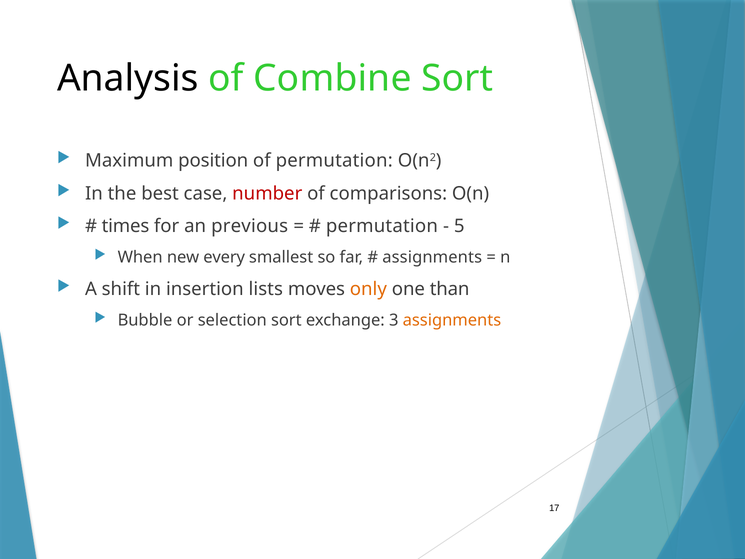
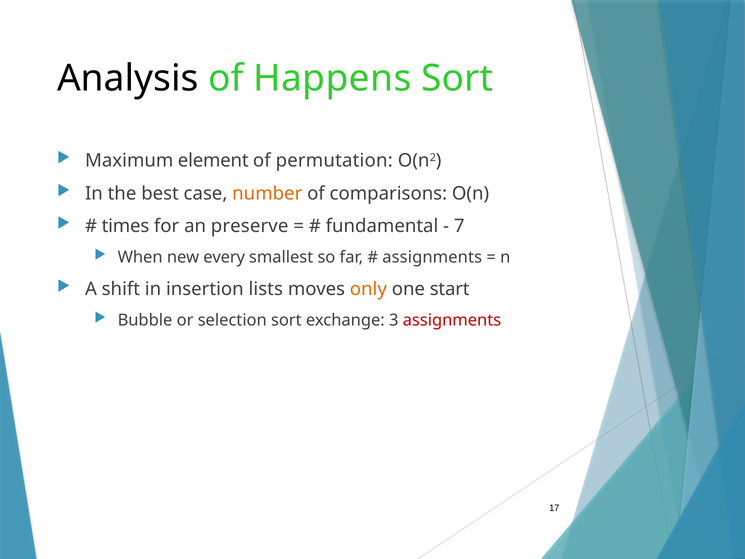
Combine: Combine -> Happens (332, 78)
position: position -> element (213, 161)
number colour: red -> orange (267, 193)
previous: previous -> preserve (250, 226)
permutation: permutation -> fundamental (382, 226)
5: 5 -> 7 (459, 226)
than: than -> start (450, 289)
assignments colour: orange -> red (452, 320)
